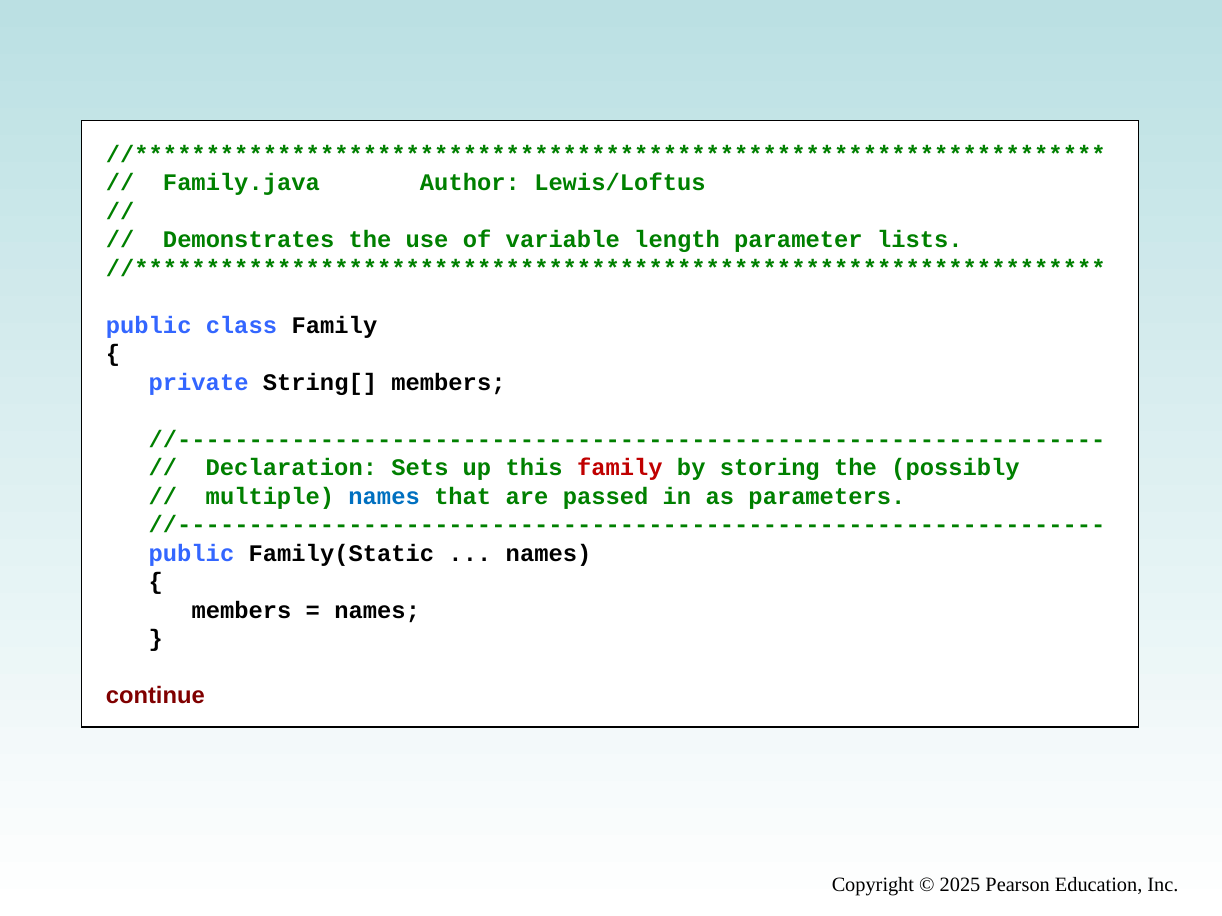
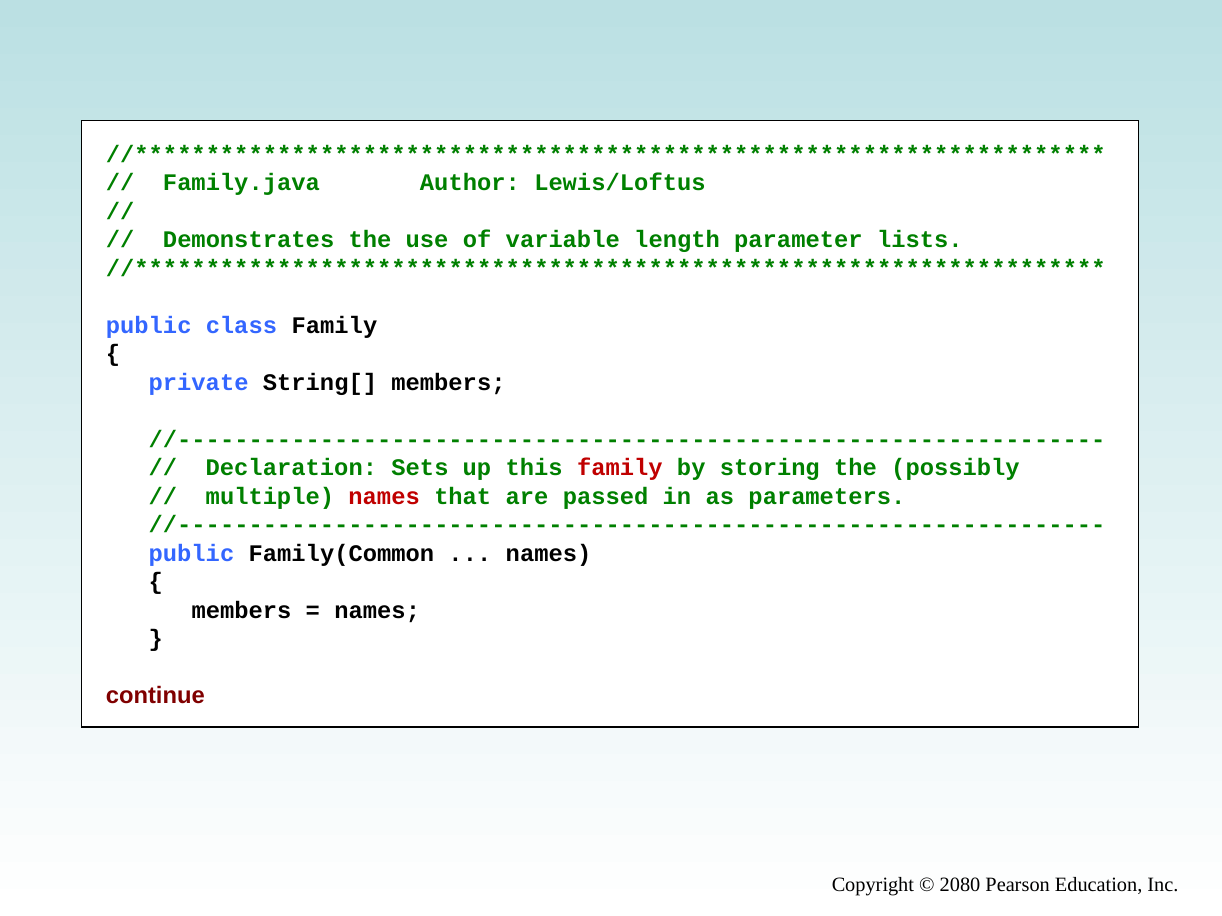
names colour: blue -> red (384, 497)
Family(Static: Family(Static -> Family(Common (341, 554)
2025: 2025 -> 2080 (960, 885)
